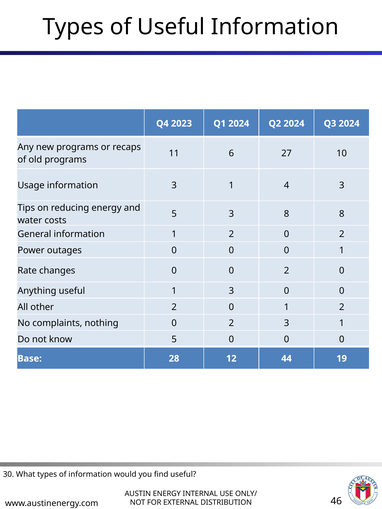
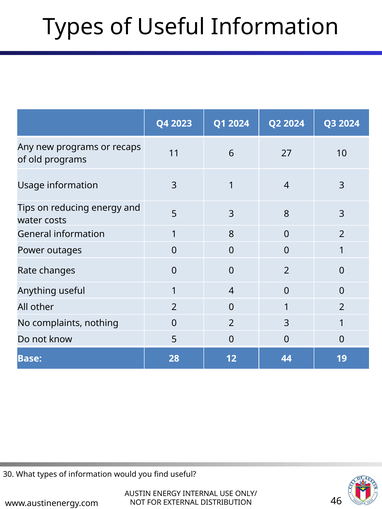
8 8: 8 -> 3 (342, 214)
information 1 2: 2 -> 8 (231, 234)
useful 1 3: 3 -> 4 (231, 291)
